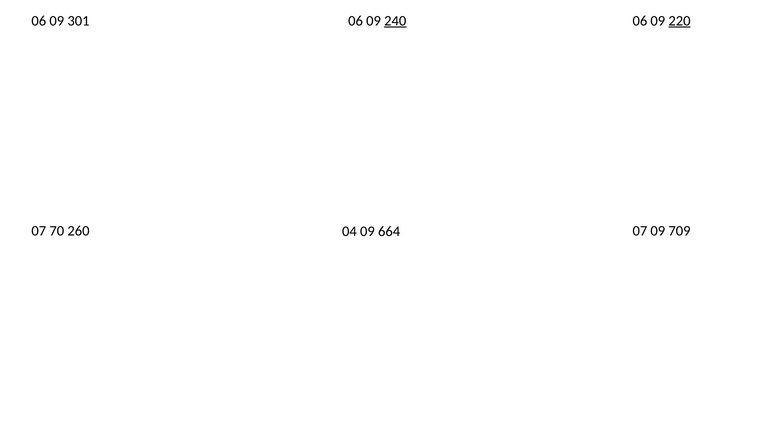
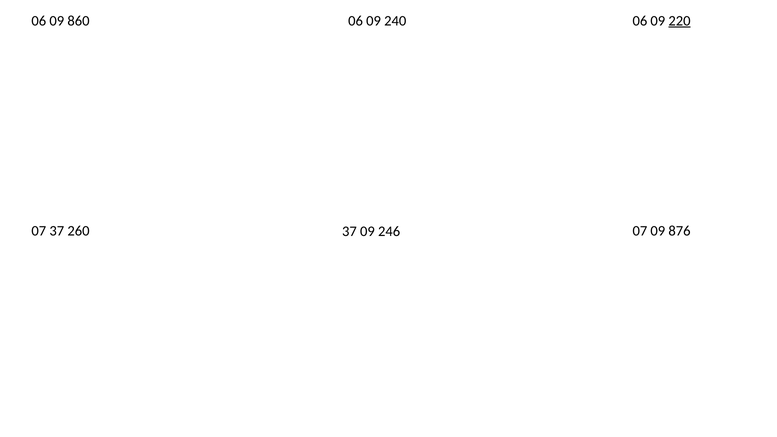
301: 301 -> 860 (78, 21)
240 underline: present -> none (395, 21)
07 70: 70 -> 37 (57, 231)
260 04: 04 -> 37 (349, 231)
664: 664 -> 246 (389, 231)
709: 709 -> 876 (680, 231)
